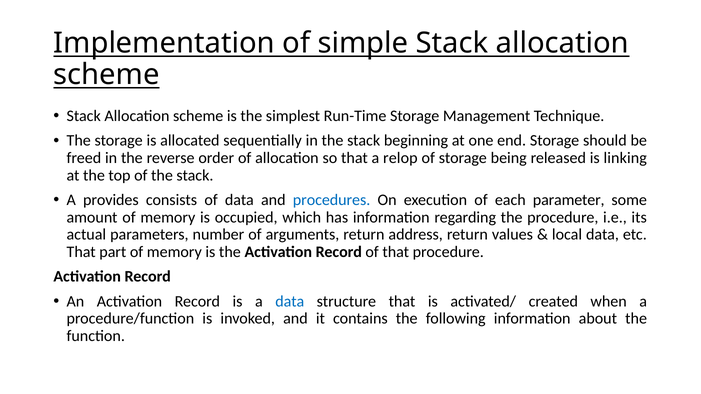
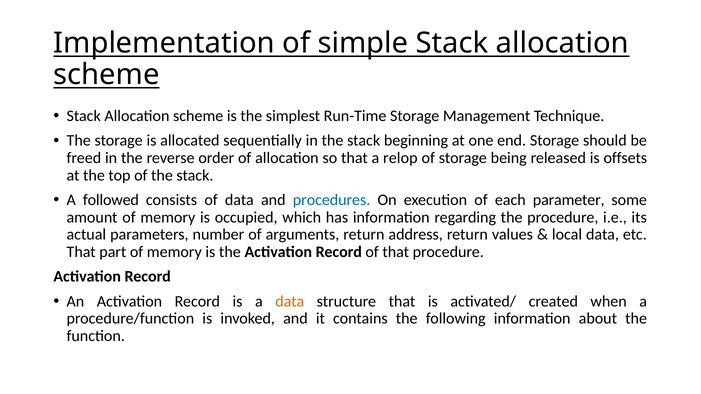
linking: linking -> offsets (625, 158)
provides: provides -> followed (111, 200)
data colour: blue -> orange (290, 301)
